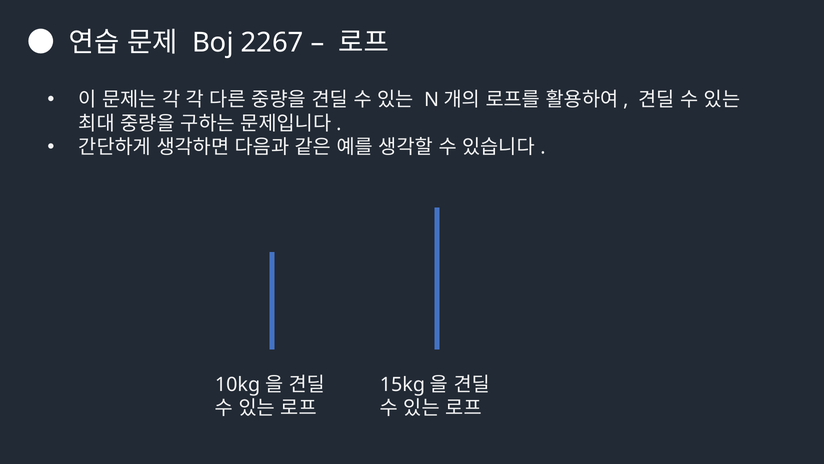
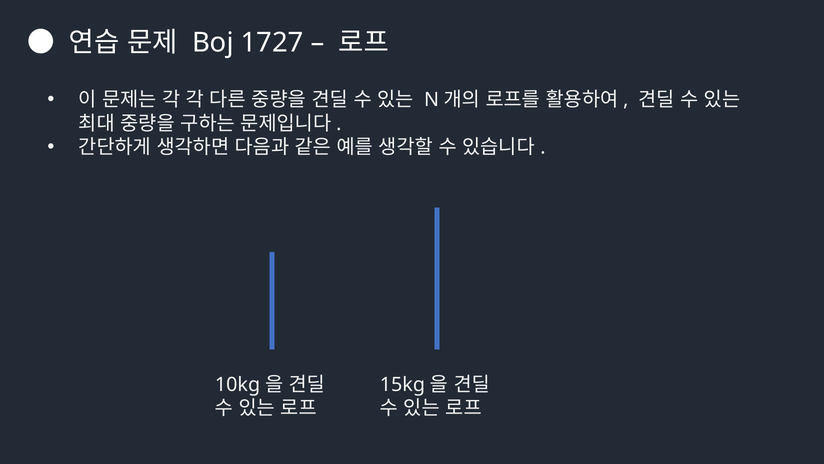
2267: 2267 -> 1727 (272, 43)
